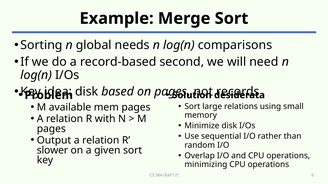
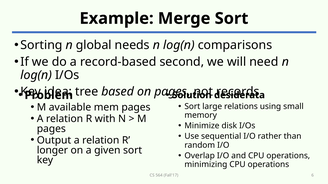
disk: disk -> tree (87, 92)
slower: slower -> longer (52, 151)
